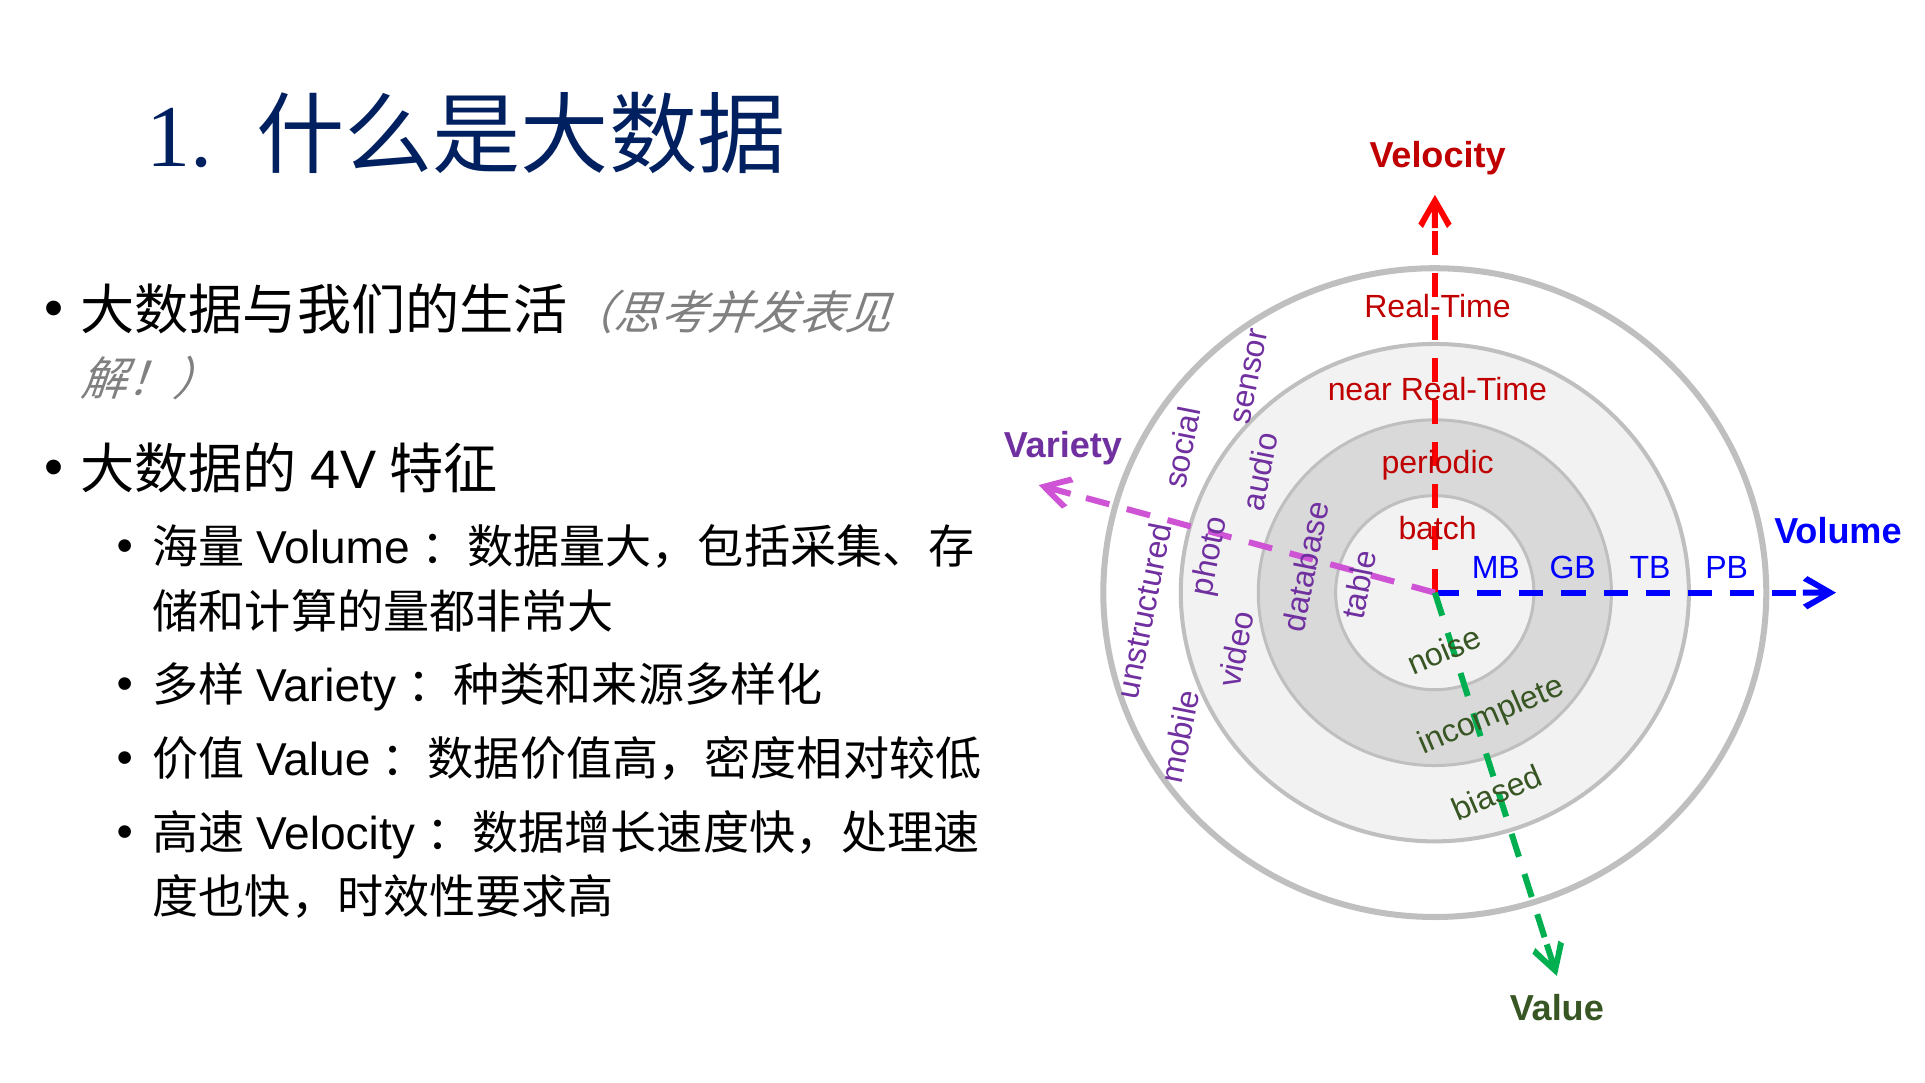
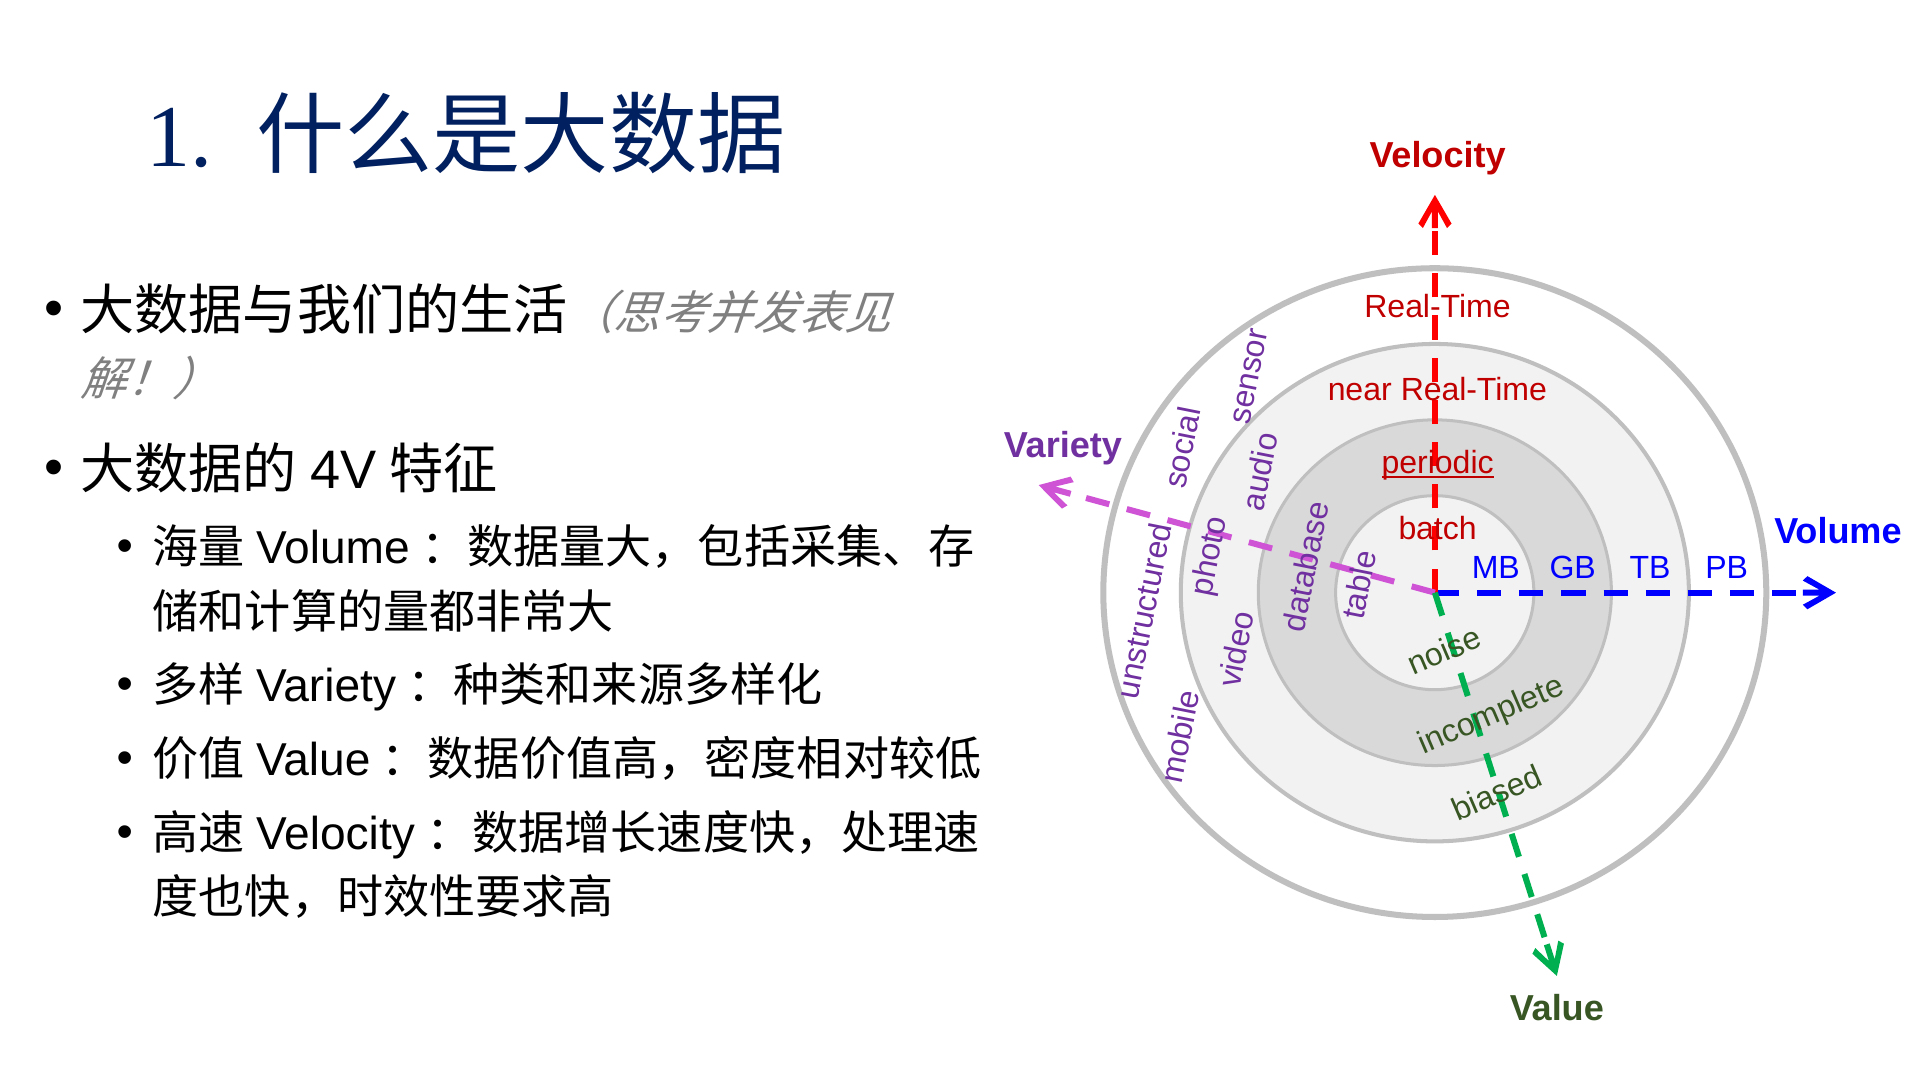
periodic underline: none -> present (1438, 463)
